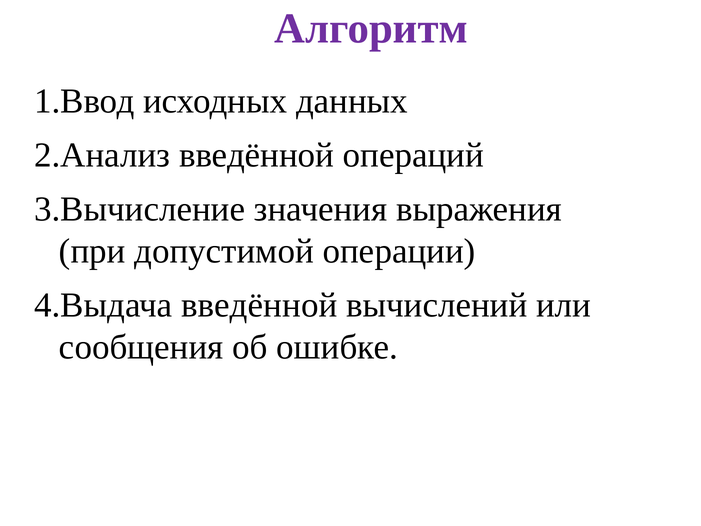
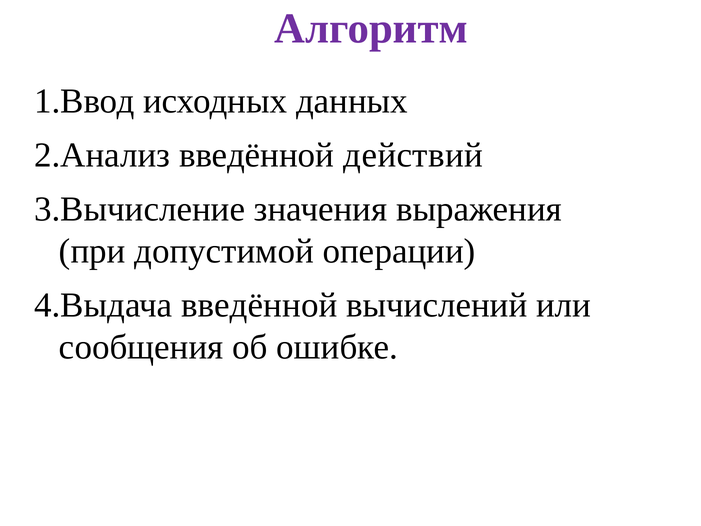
операций: операций -> действий (413, 155)
